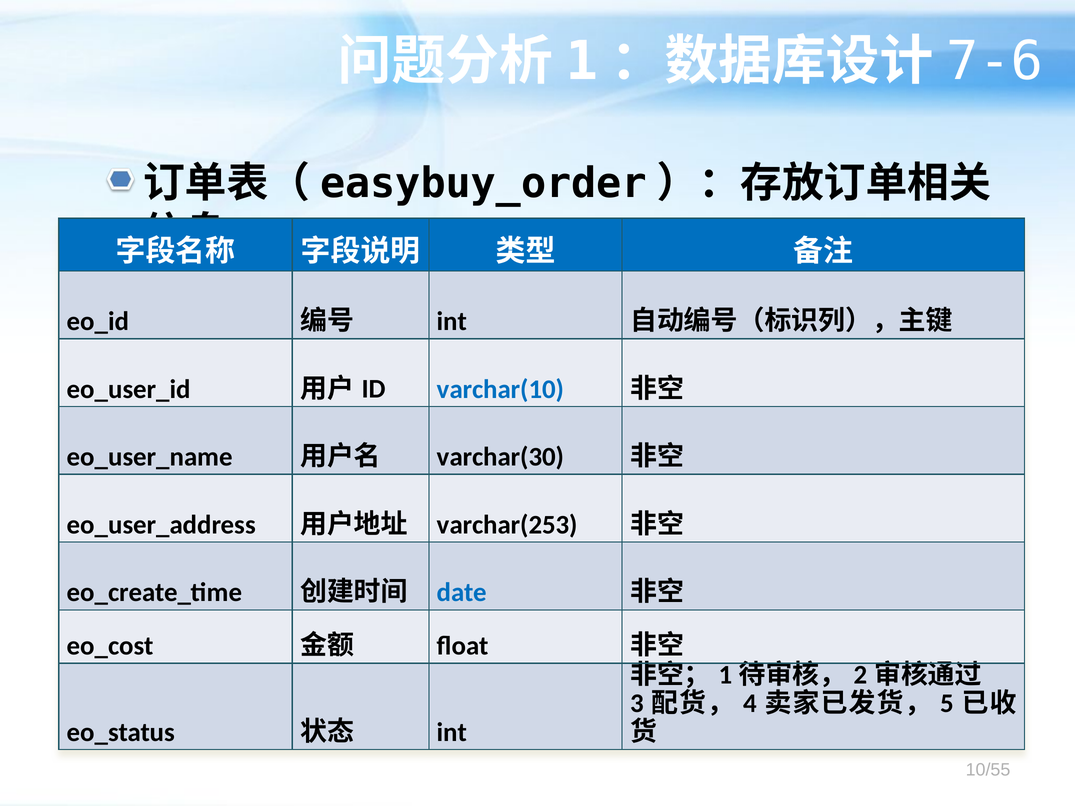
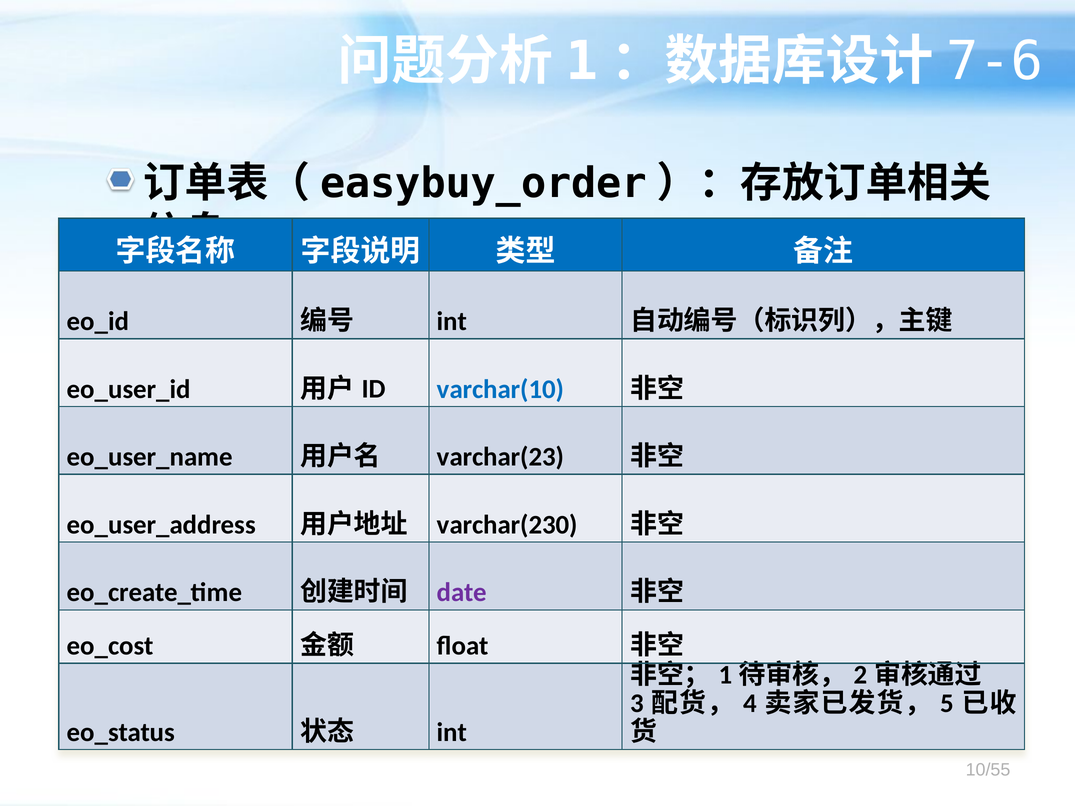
varchar(30: varchar(30 -> varchar(23 (501, 457)
varchar(253: varchar(253 -> varchar(230 (507, 525)
date colour: blue -> purple (462, 593)
